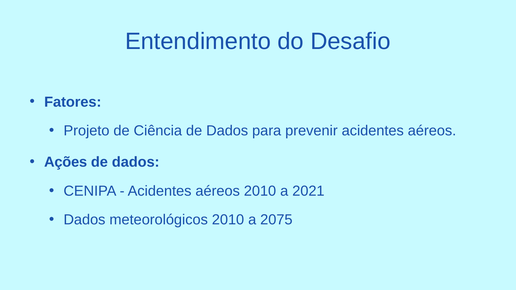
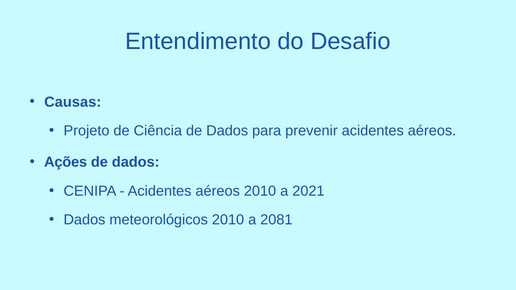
Fatores: Fatores -> Causas (73, 102)
2075: 2075 -> 2081 (276, 220)
